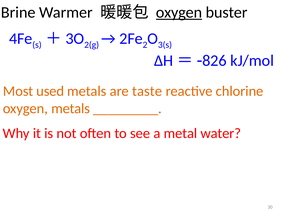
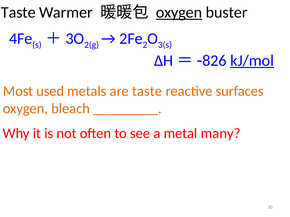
Brine: Brine -> Taste (18, 12)
kJ/mol underline: none -> present (252, 61)
chlorine: chlorine -> surfaces (240, 91)
oxygen metals: metals -> bleach (71, 109)
water: water -> many (221, 134)
